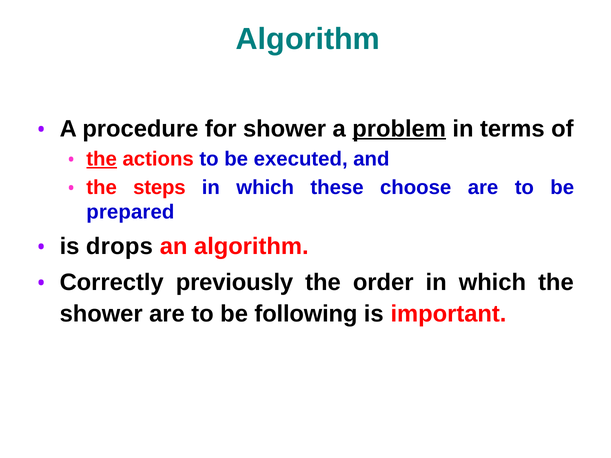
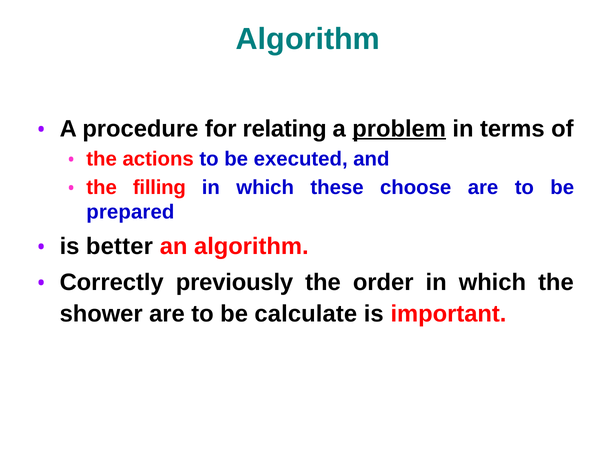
for shower: shower -> relating (285, 129)
the underline: present -> none (102, 159)
steps: steps -> filling (159, 188)
drops: drops -> better (119, 246)
following: following -> calculate (306, 314)
